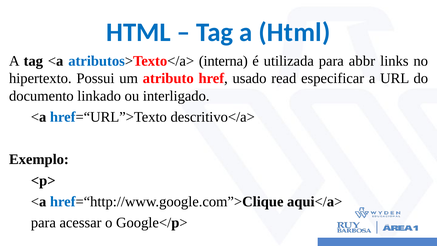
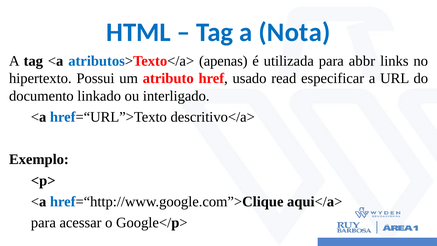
a Html: Html -> Nota (294, 32)
interna: interna -> apenas (223, 61)
